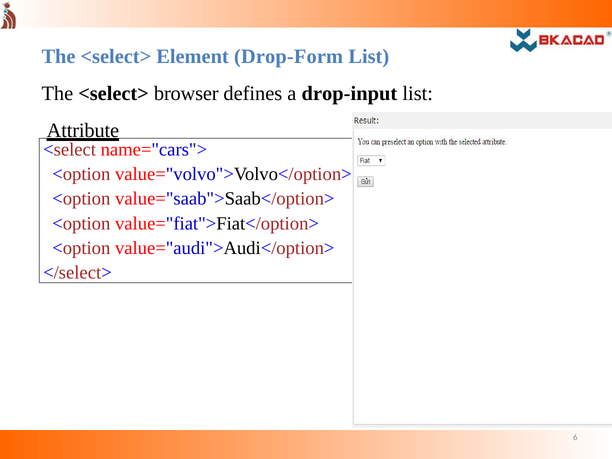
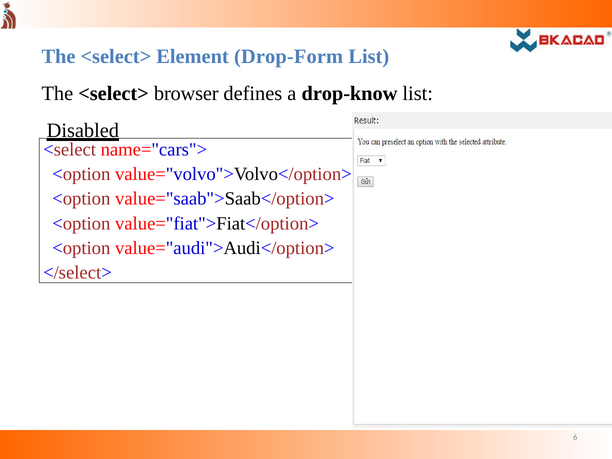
drop-input: drop-input -> drop-know (349, 94)
Attribute: Attribute -> Disabled (83, 131)
